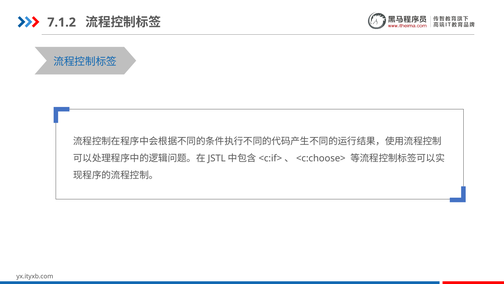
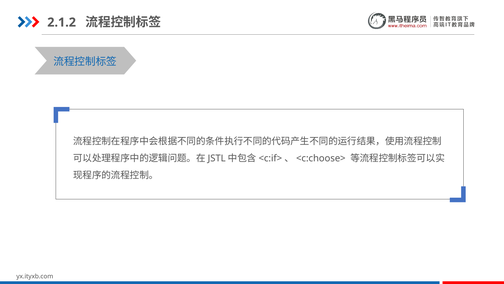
7.1.2: 7.1.2 -> 2.1.2 (62, 22)
